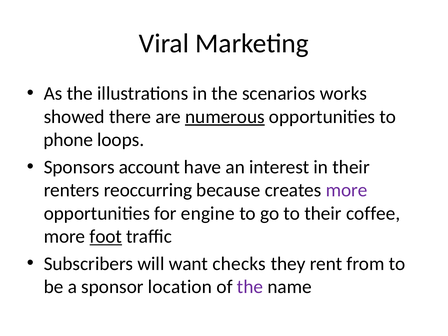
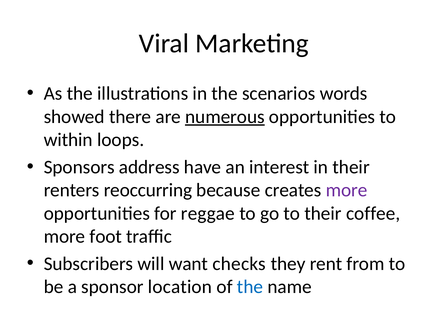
works: works -> words (344, 94)
phone: phone -> within (68, 140)
account: account -> address (149, 167)
engine: engine -> reggae (208, 213)
foot underline: present -> none (106, 237)
the colour: purple -> blue (250, 287)
